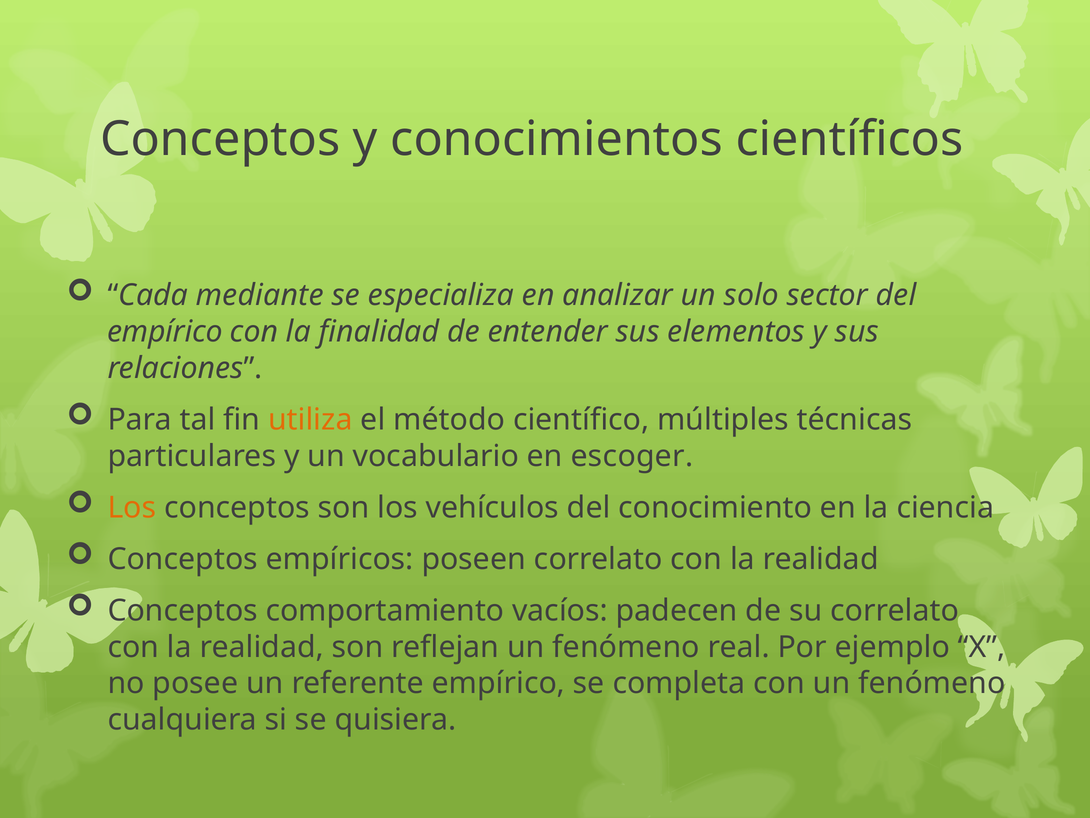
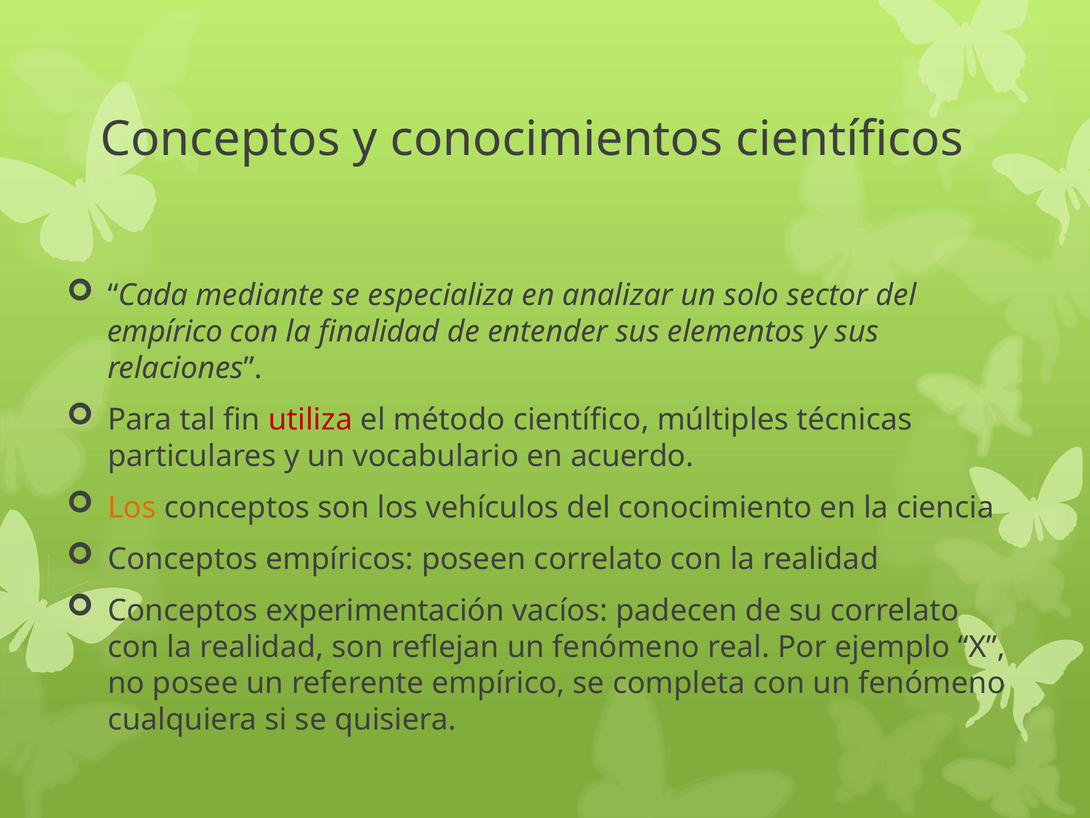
utiliza colour: orange -> red (310, 419)
escoger: escoger -> acuerdo (632, 456)
comportamiento: comportamiento -> experimentación (385, 610)
